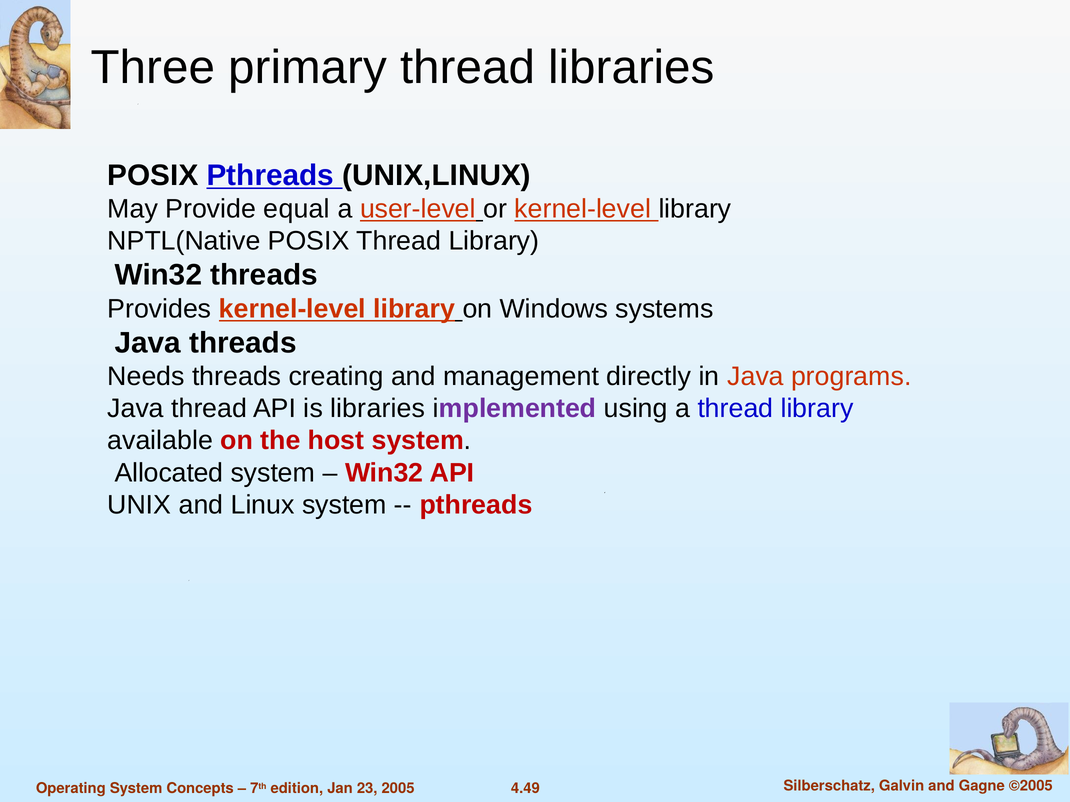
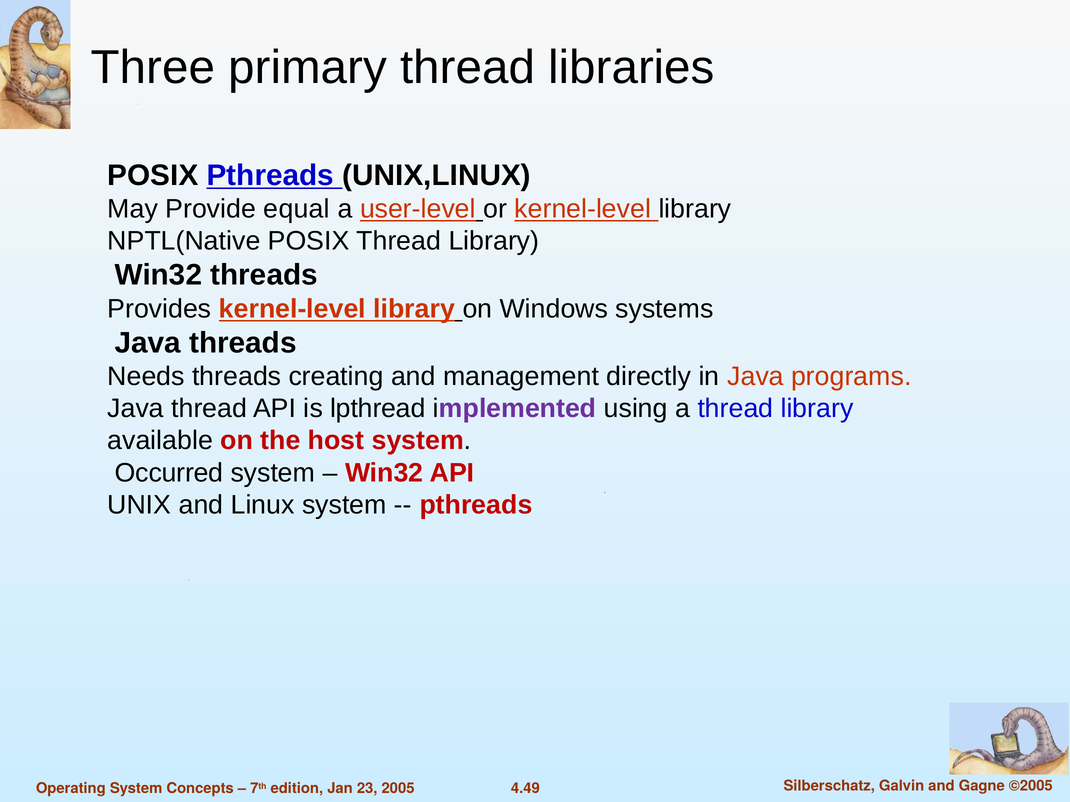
is libraries: libraries -> lpthread (378, 409)
Allocated: Allocated -> Occurred (169, 473)
